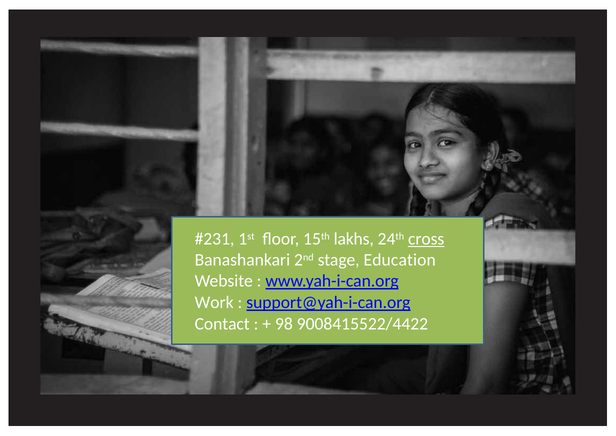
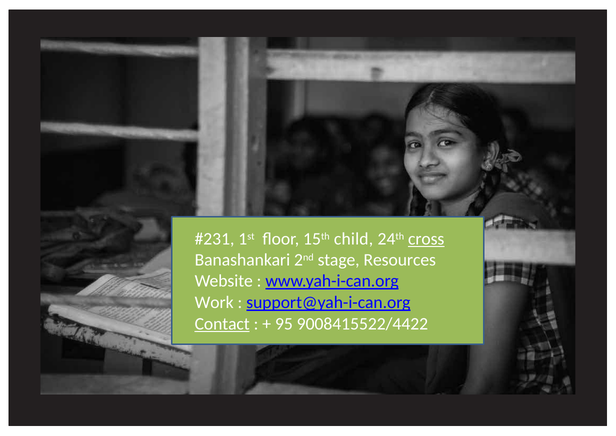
lakhs: lakhs -> child (354, 239)
Education: Education -> Resources (400, 260)
Contact underline: none -> present (222, 324)
98: 98 -> 95 (284, 324)
